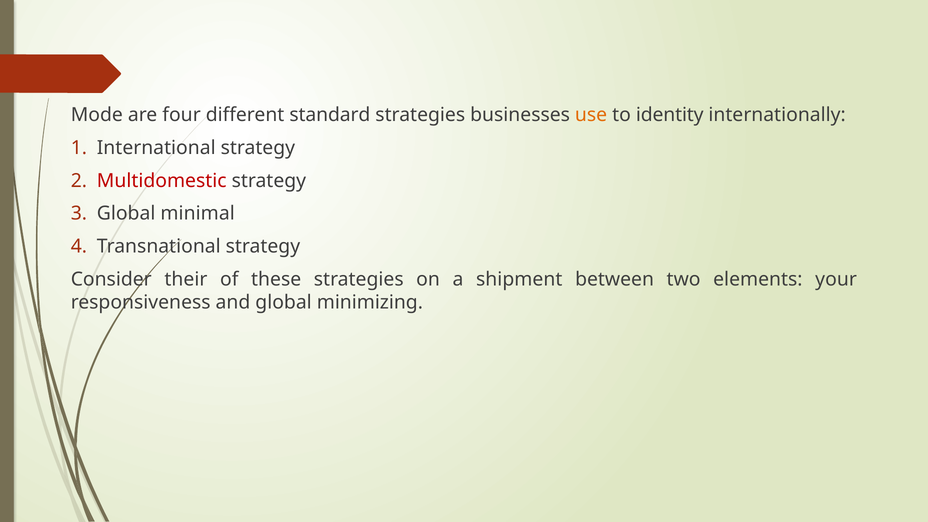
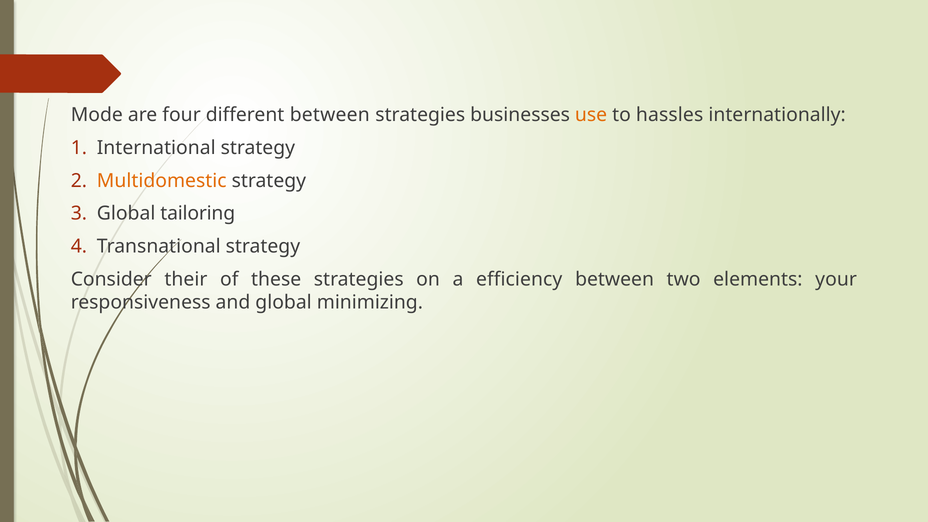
different standard: standard -> between (330, 115)
identity: identity -> hassles (670, 115)
Multidomestic colour: red -> orange (162, 181)
minimal: minimal -> tailoring (198, 214)
shipment: shipment -> efficiency (519, 279)
